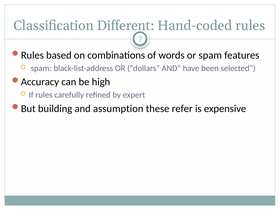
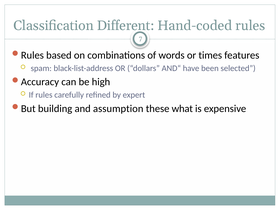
or spam: spam -> times (210, 55)
refer: refer -> what (182, 109)
